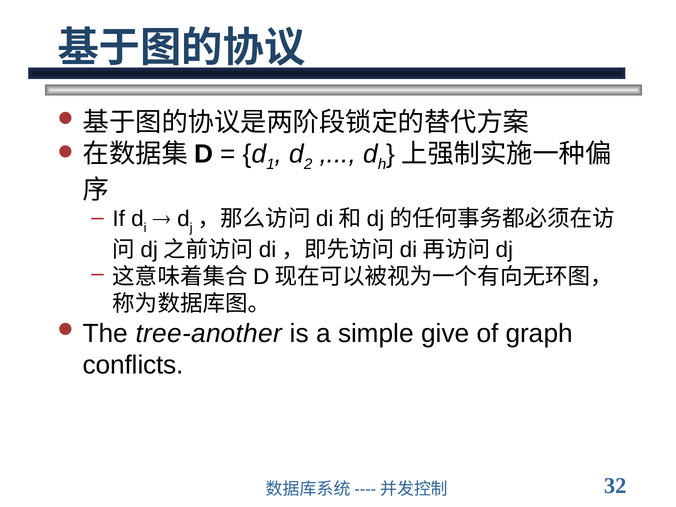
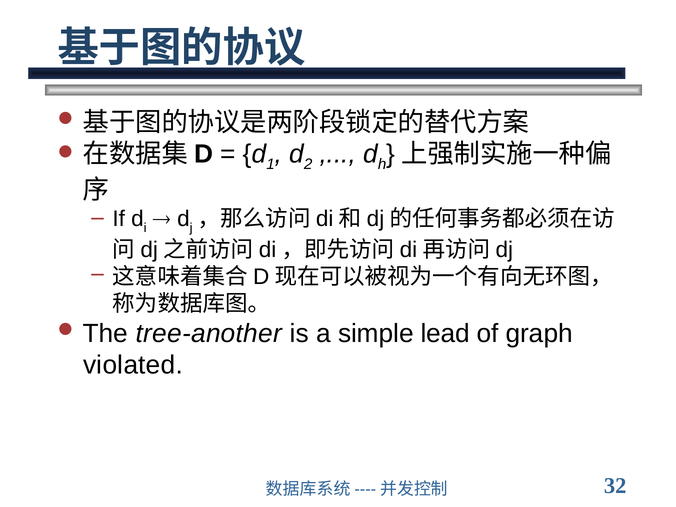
give: give -> lead (445, 333)
conflicts: conflicts -> violated (133, 365)
